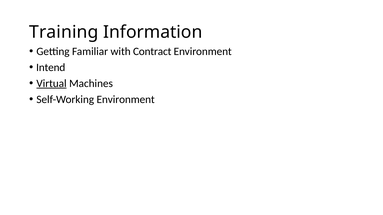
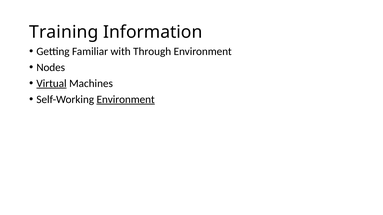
Contract: Contract -> Through (152, 52)
Intend: Intend -> Nodes (51, 68)
Environment underline: none -> present (126, 100)
